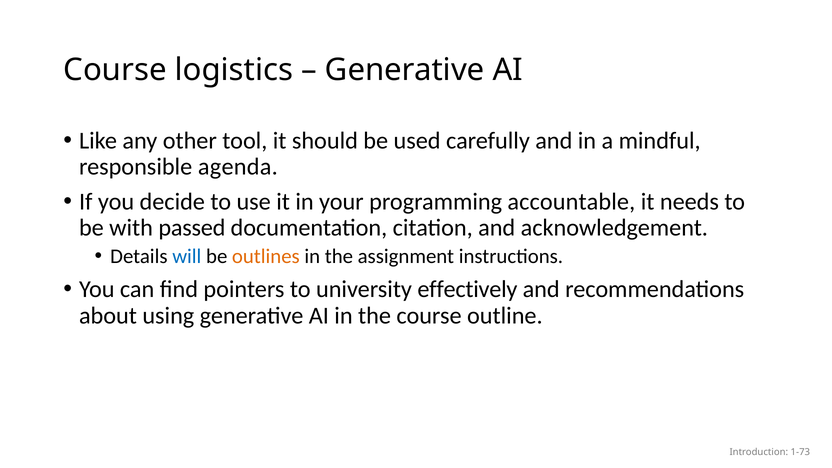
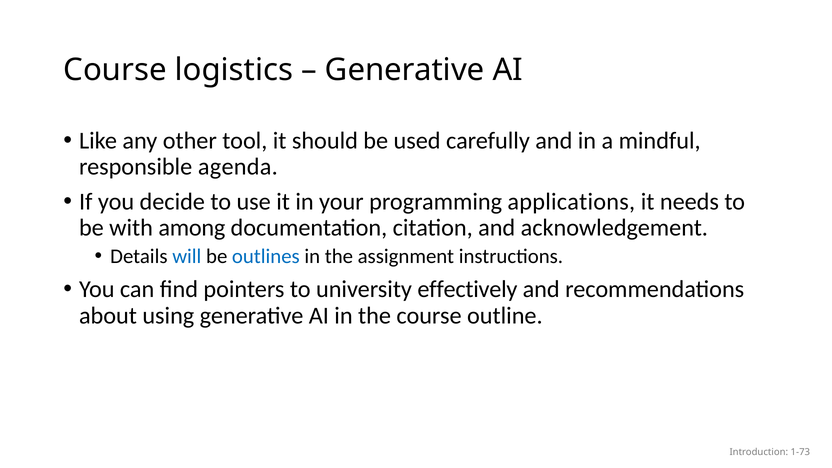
accountable: accountable -> applications (571, 202)
passed: passed -> among (192, 228)
outlines colour: orange -> blue (266, 256)
